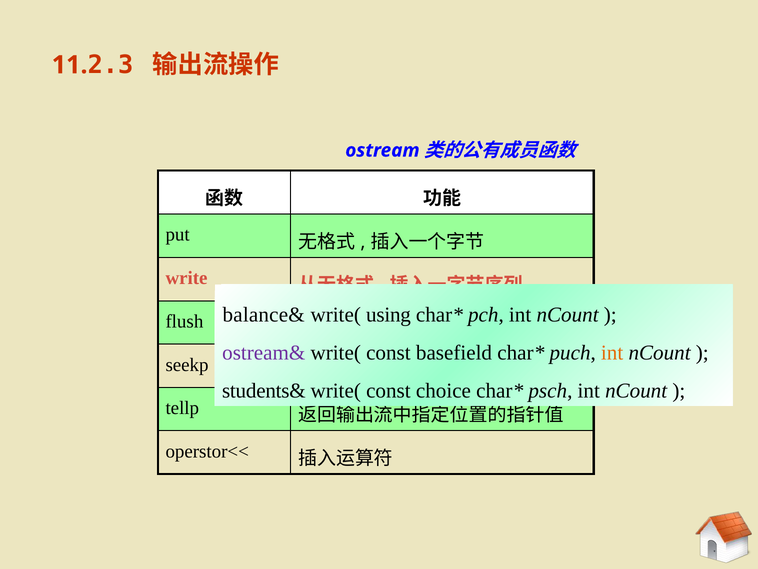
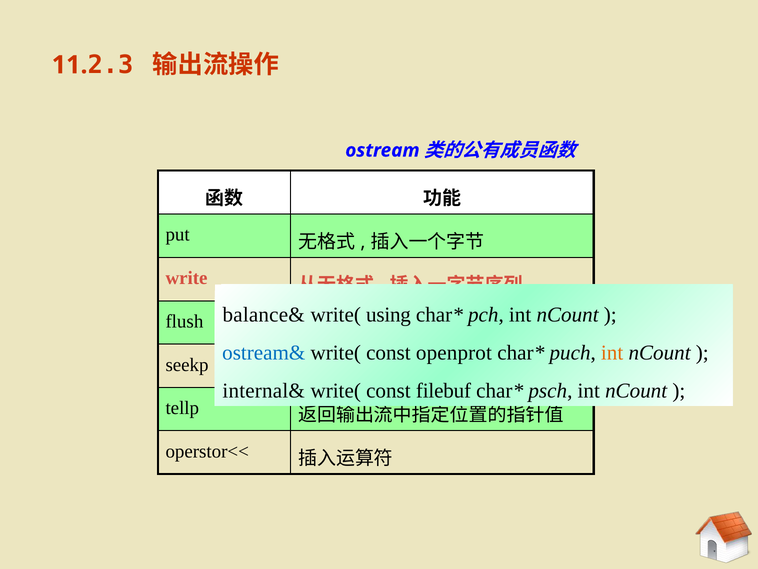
ostream& colour: purple -> blue (264, 353)
basefield: basefield -> openprot (454, 353)
students&: students& -> internal& (264, 390)
choice: choice -> filebuf (444, 390)
